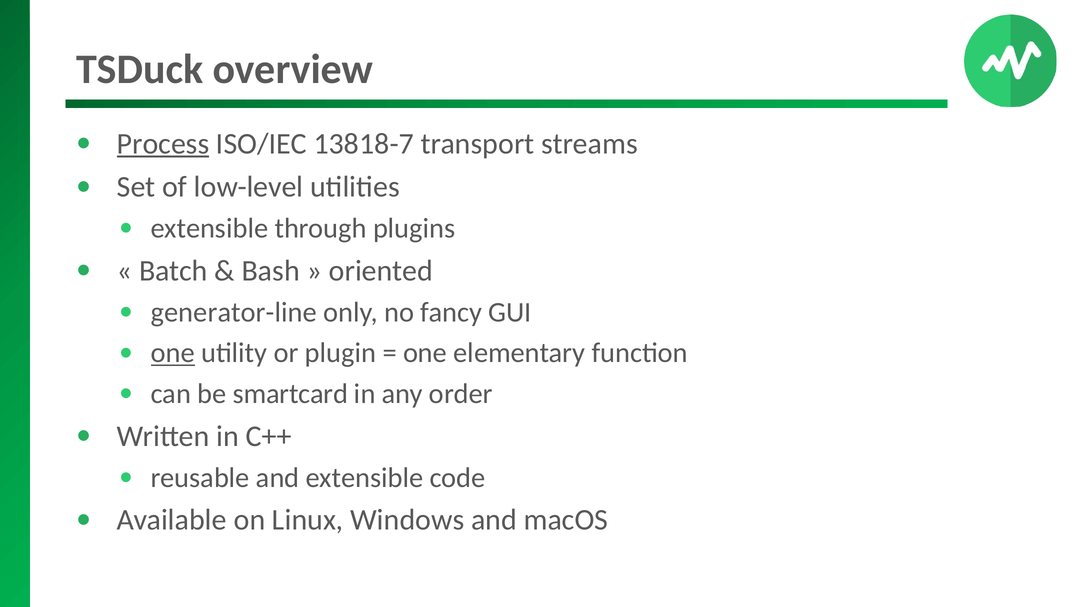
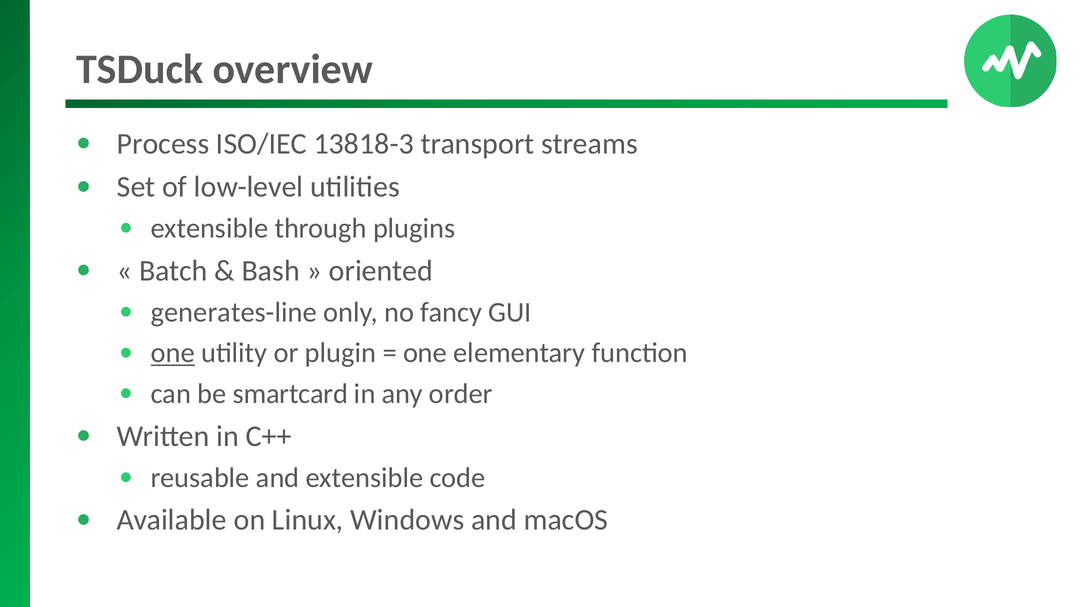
Process underline: present -> none (163, 144)
13818-7: 13818-7 -> 13818-3 (364, 144)
generator-line: generator-line -> generates-line (234, 312)
